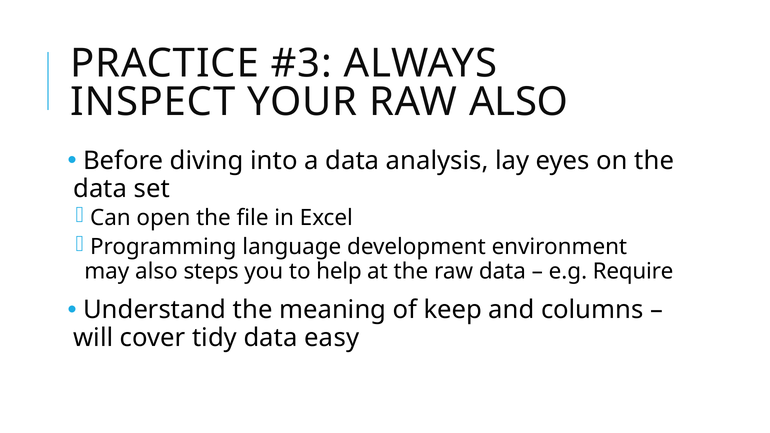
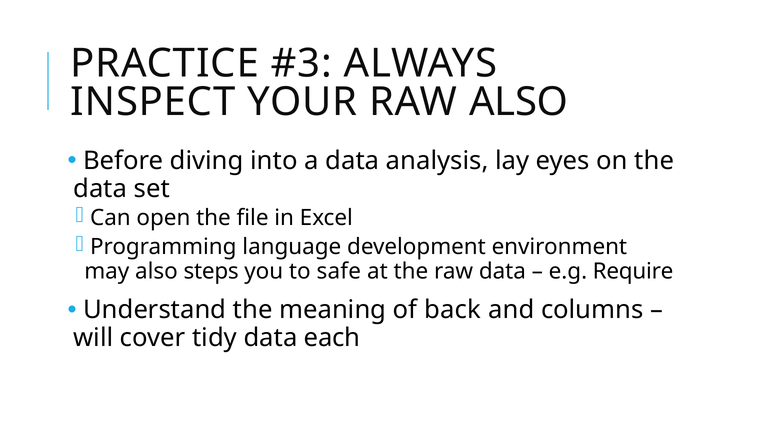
help: help -> safe (339, 271)
keep: keep -> back (453, 310)
easy: easy -> each (332, 338)
